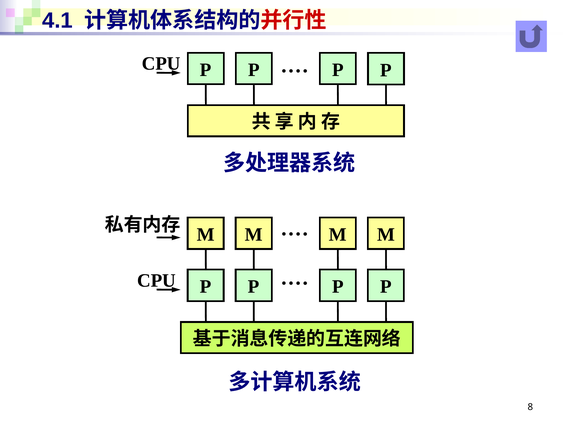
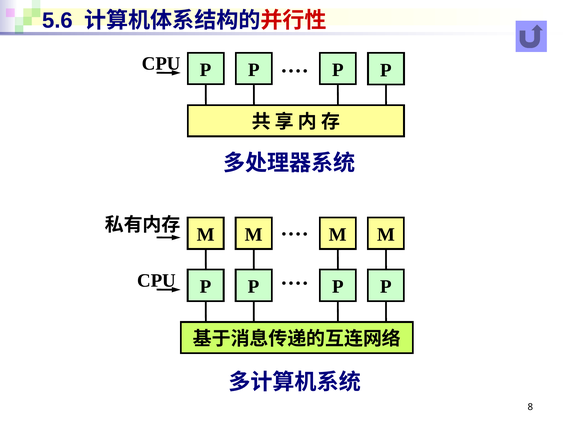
4.1: 4.1 -> 5.6 (58, 21)
